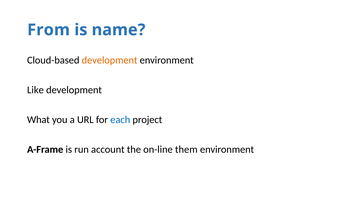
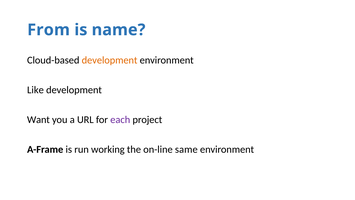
What: What -> Want (38, 120)
each colour: blue -> purple (120, 120)
account: account -> working (108, 149)
them: them -> same (186, 149)
